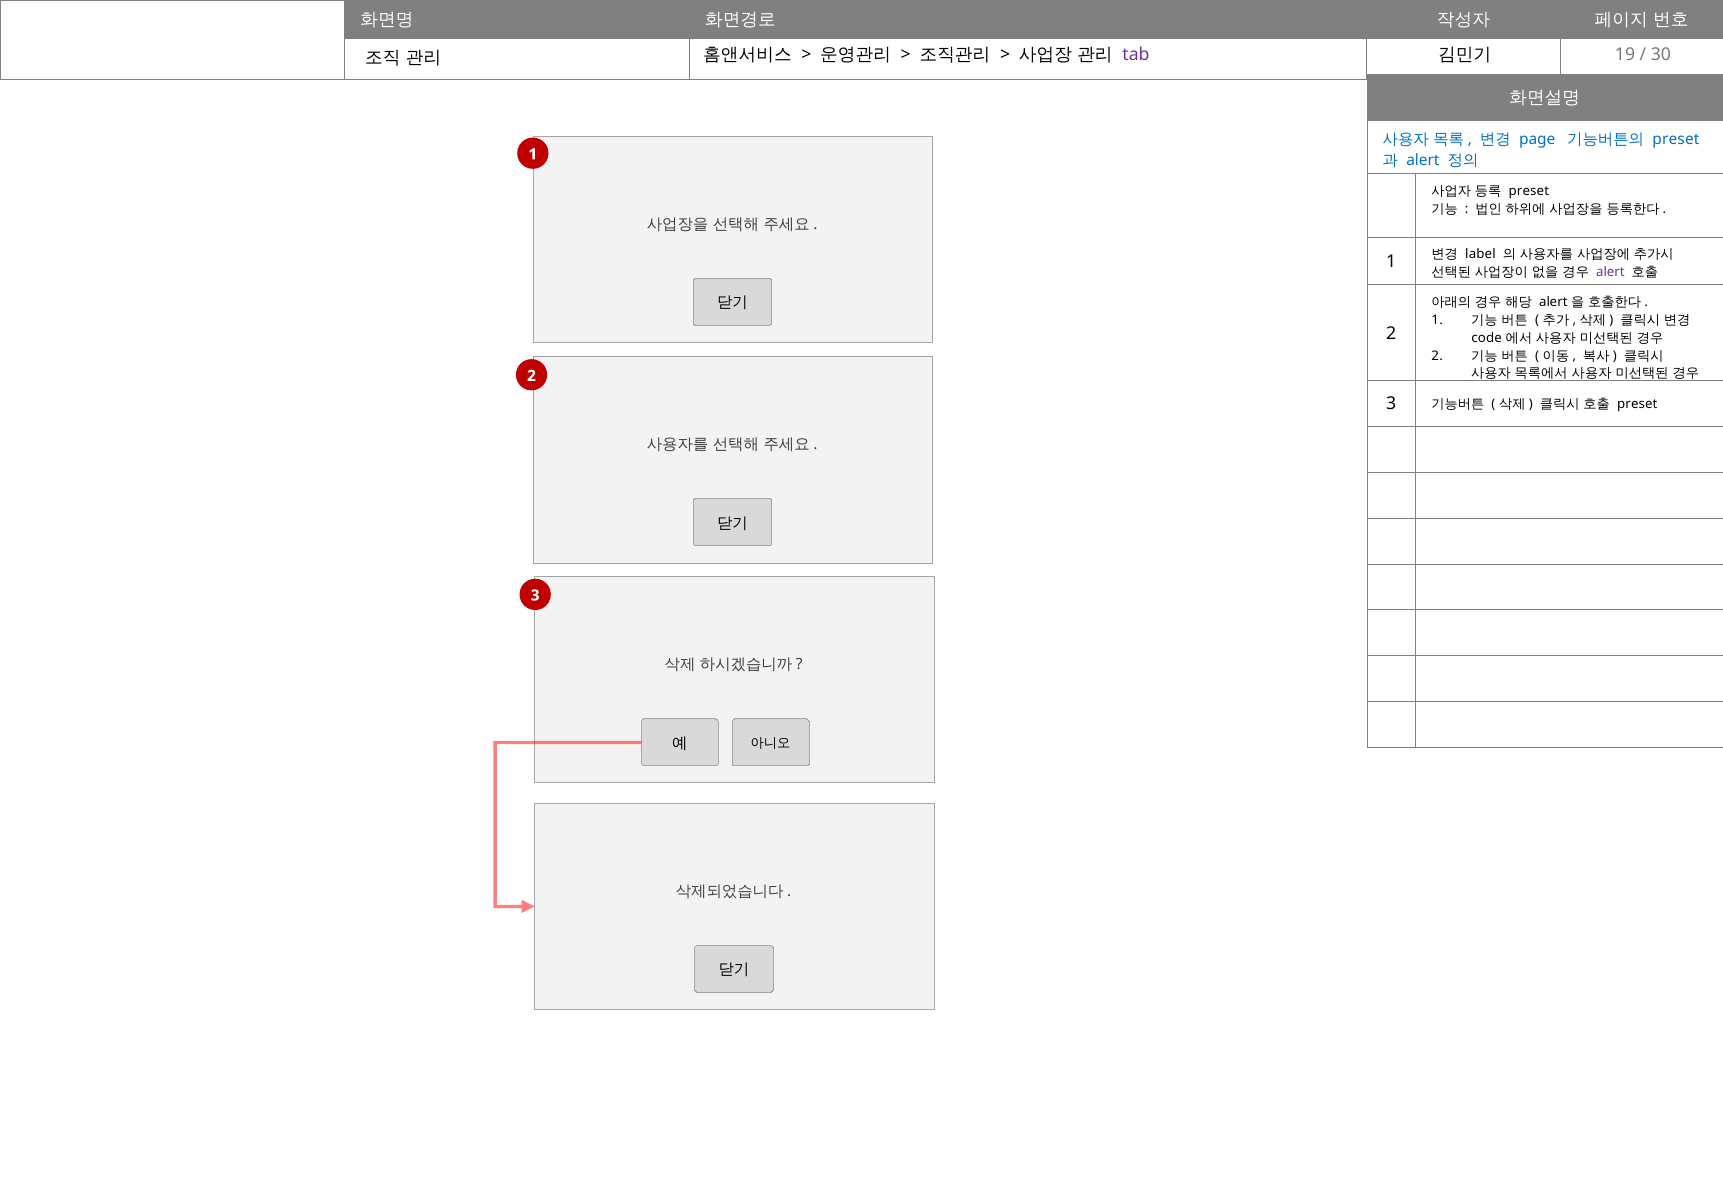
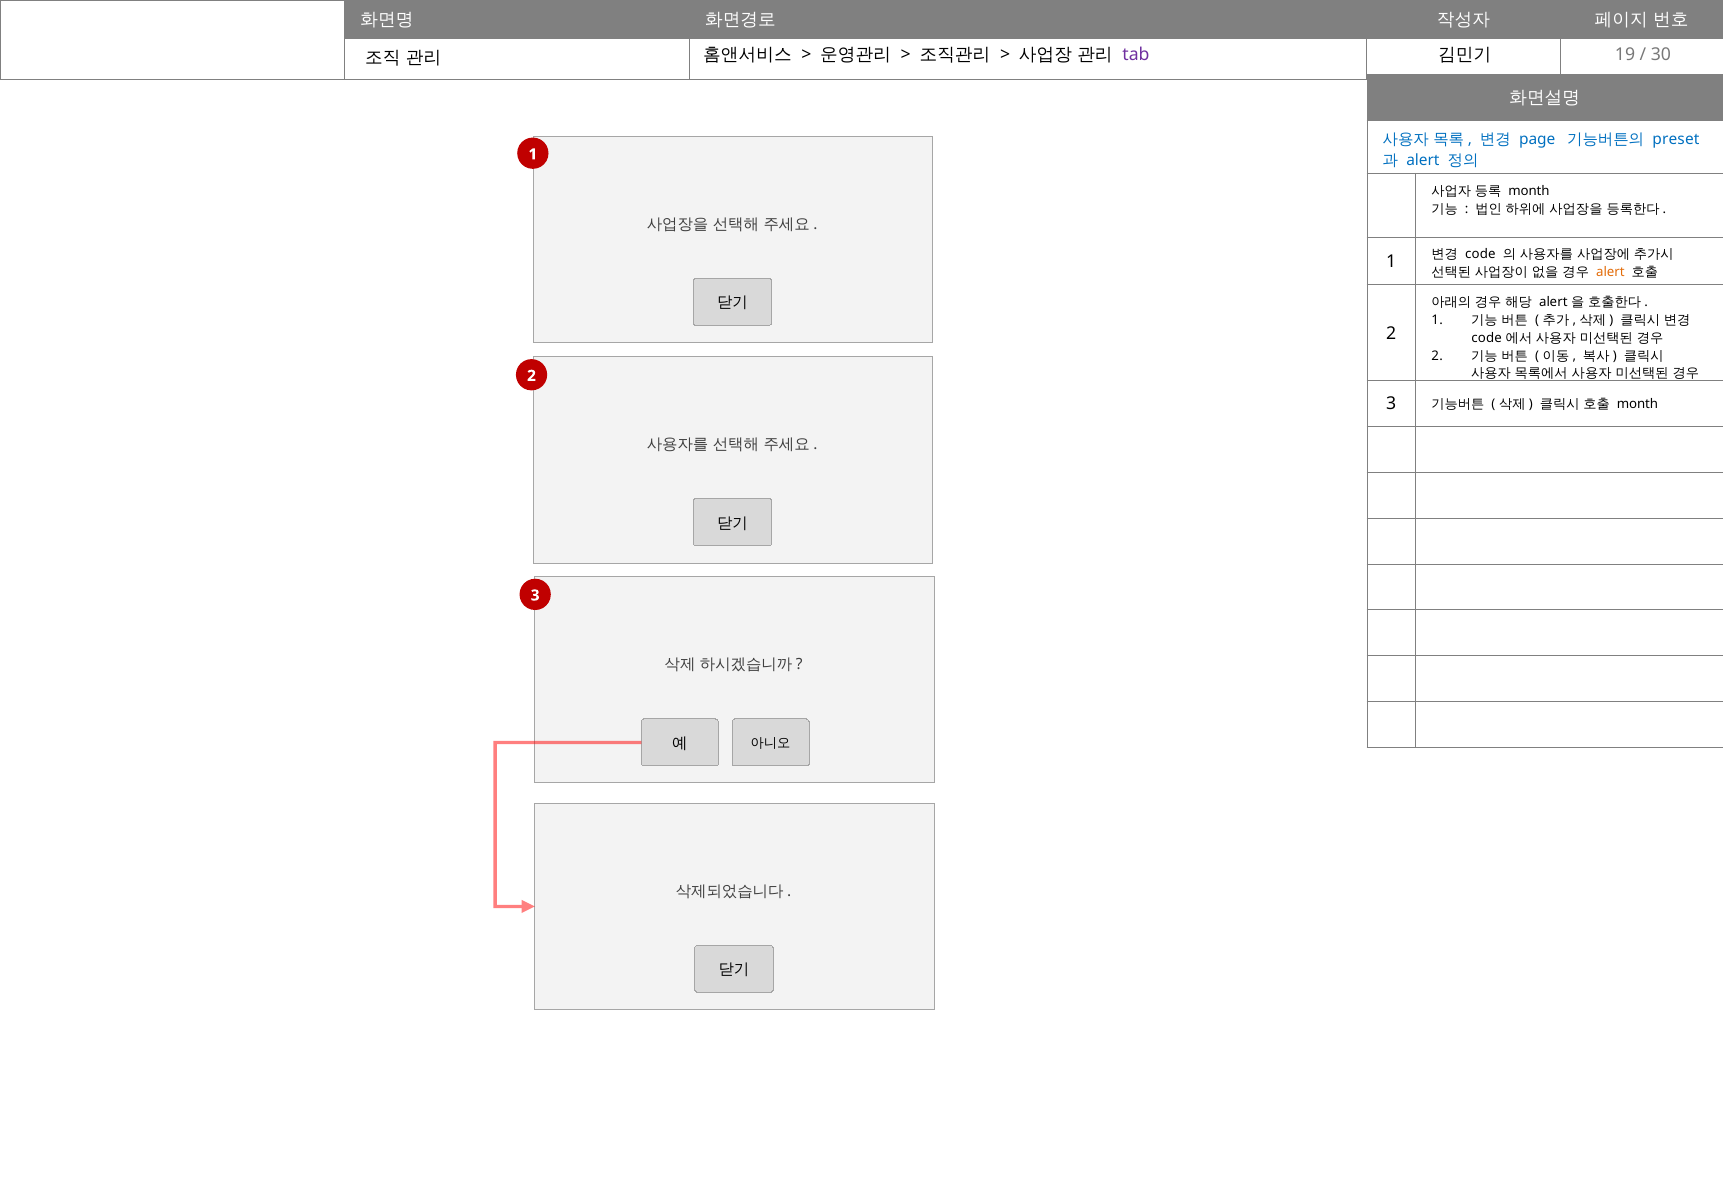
preset: preset -> month (1529, 191)
label: label -> code (1480, 254)
alert colour: purple -> orange (1610, 272)
preset: preset -> month (1637, 404)
